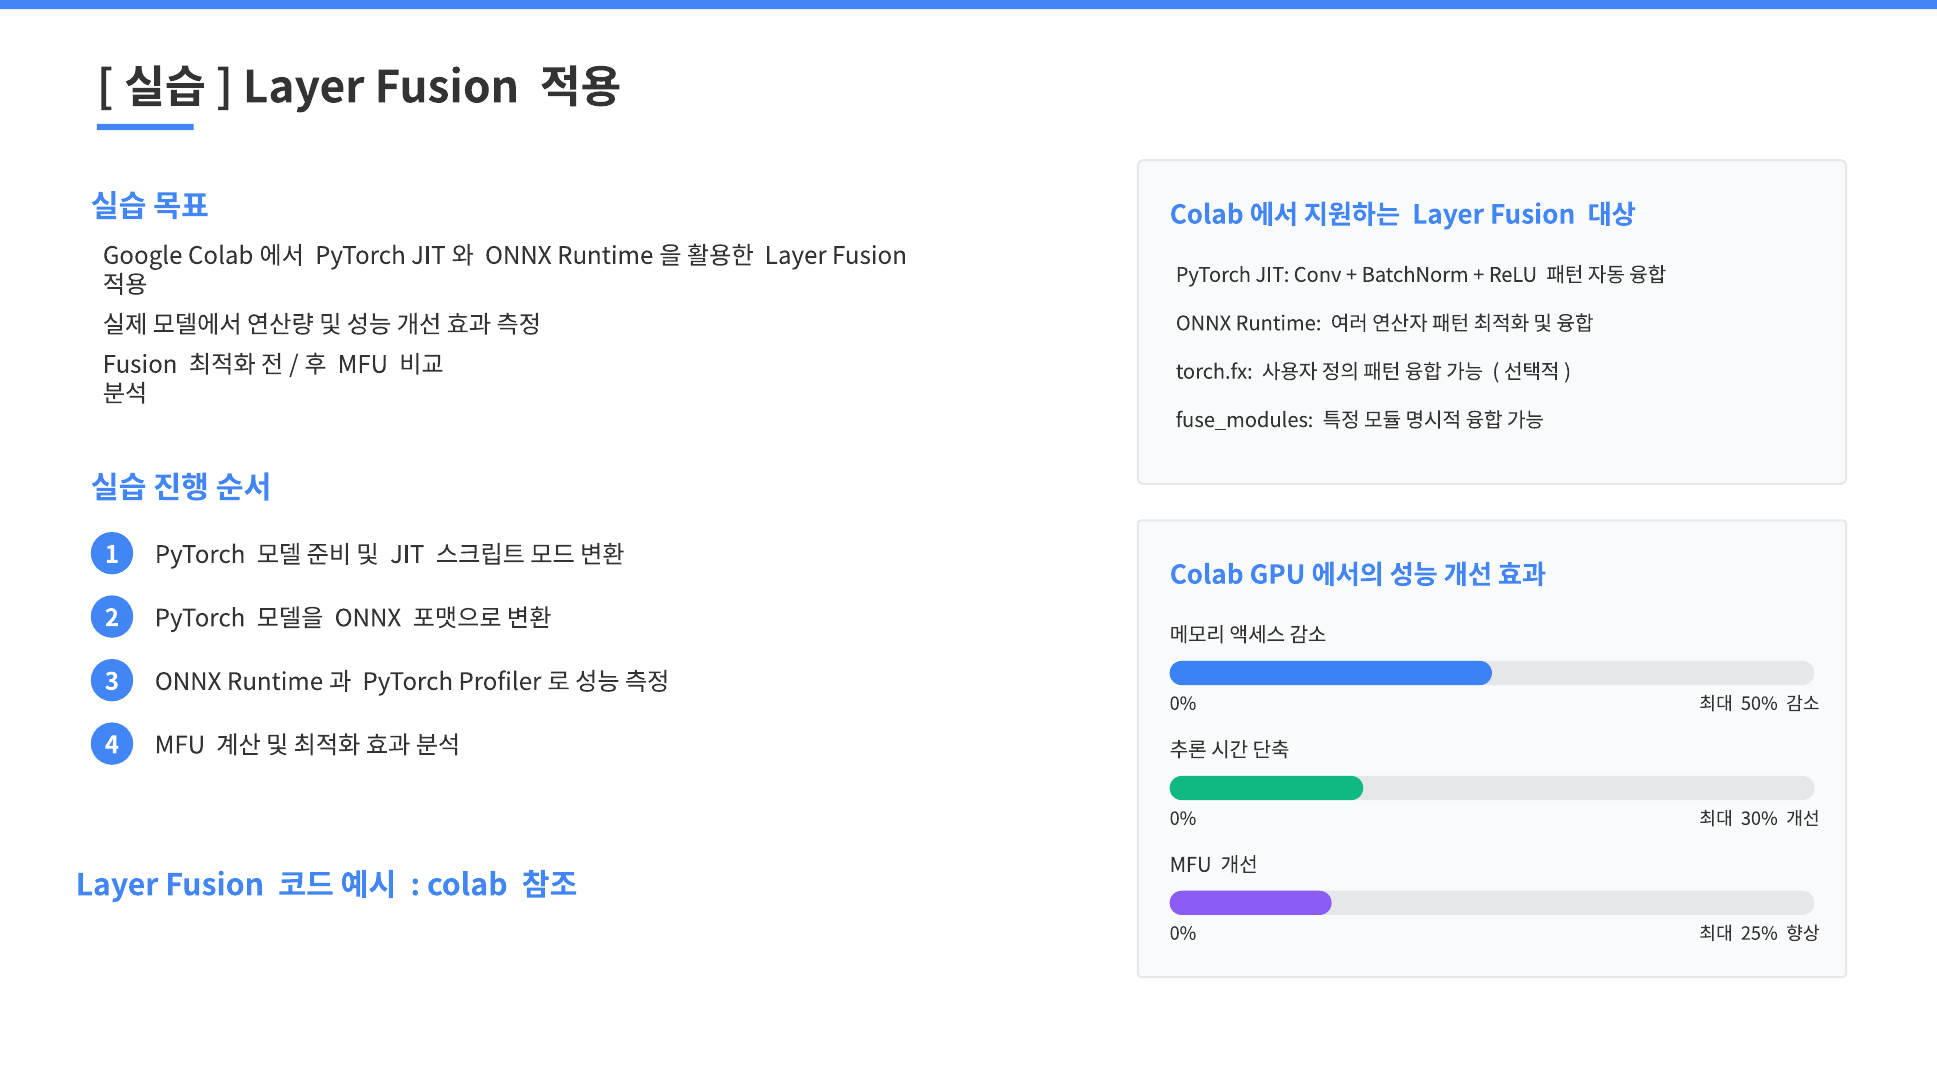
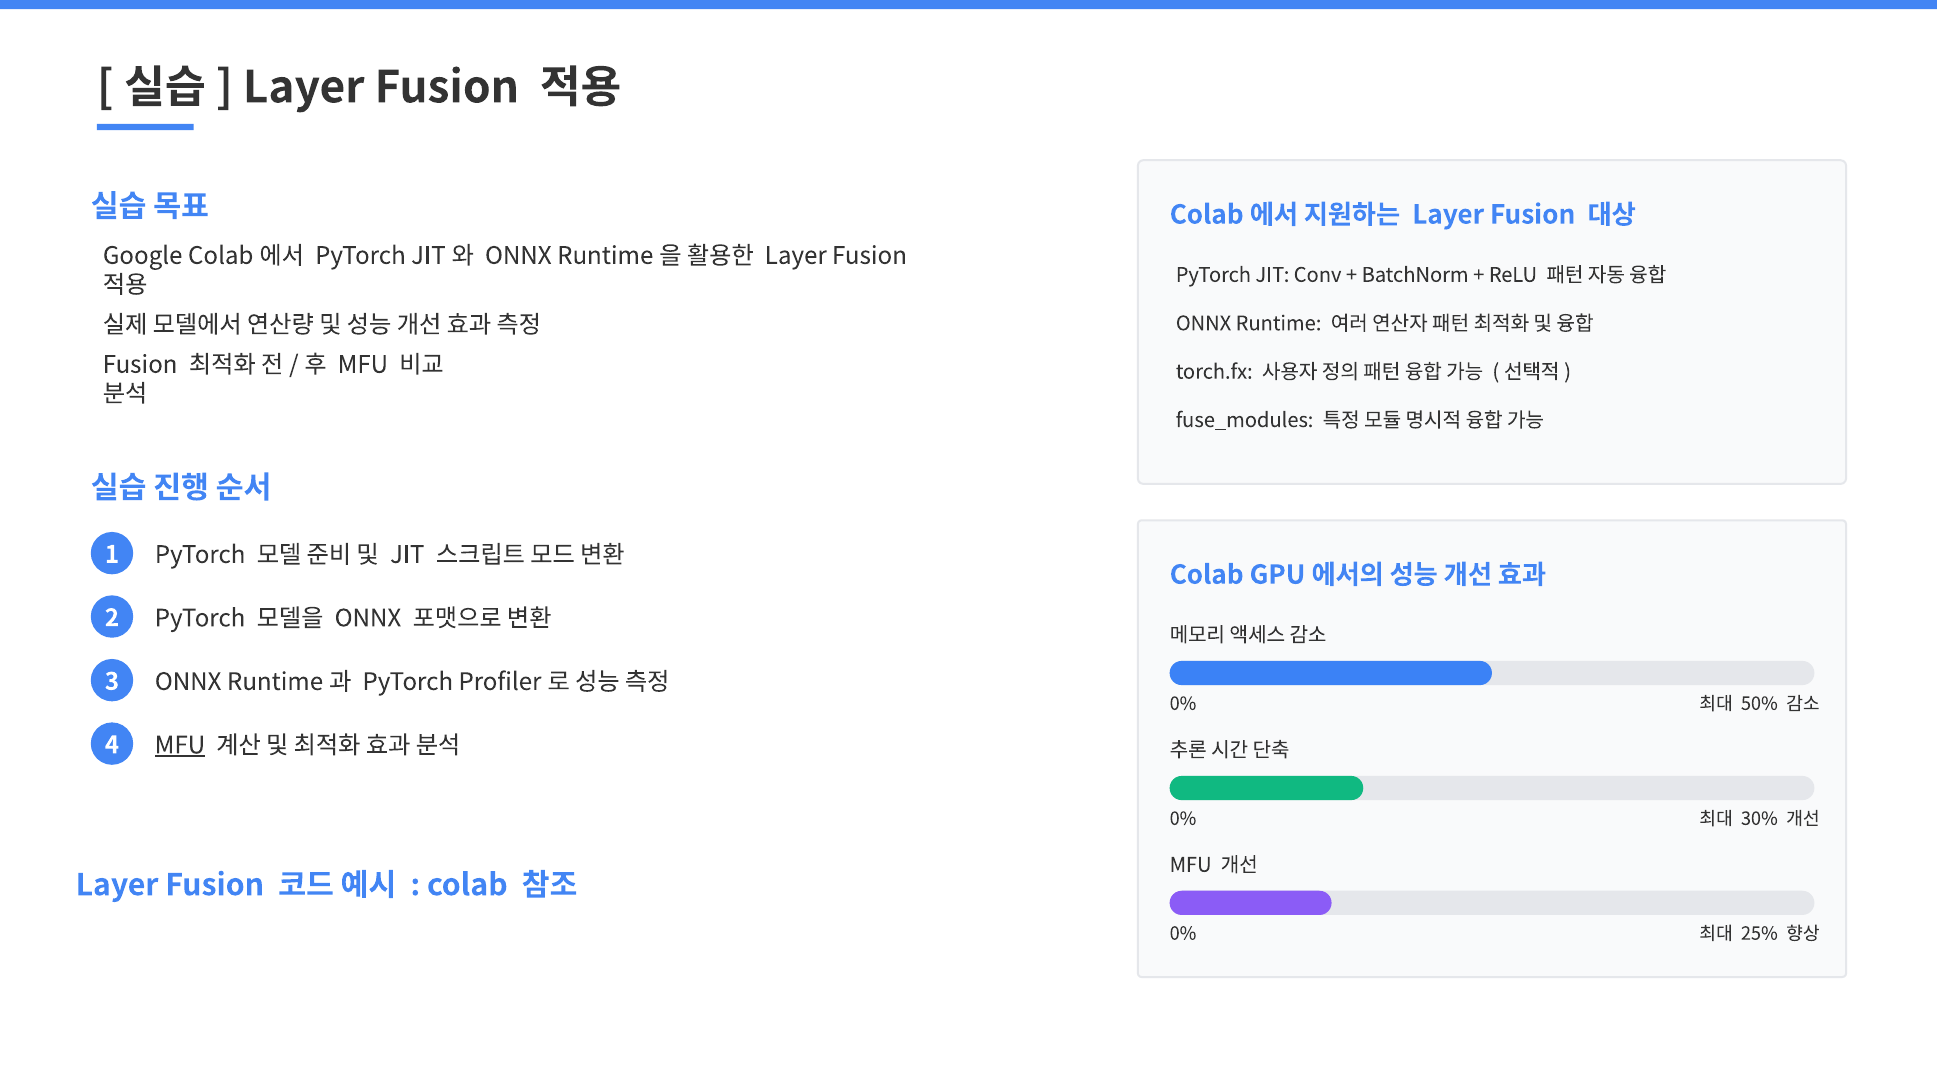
MFU underline: none -> present (180, 746)
